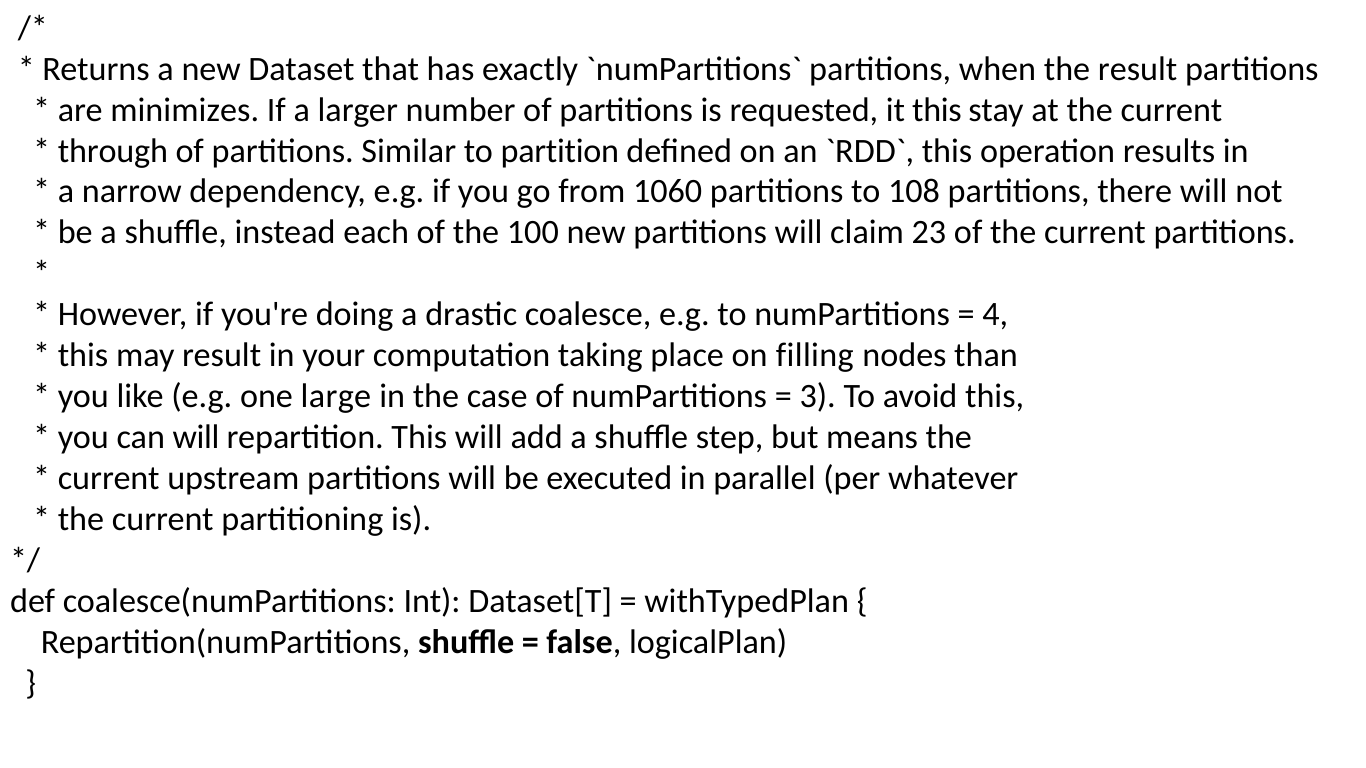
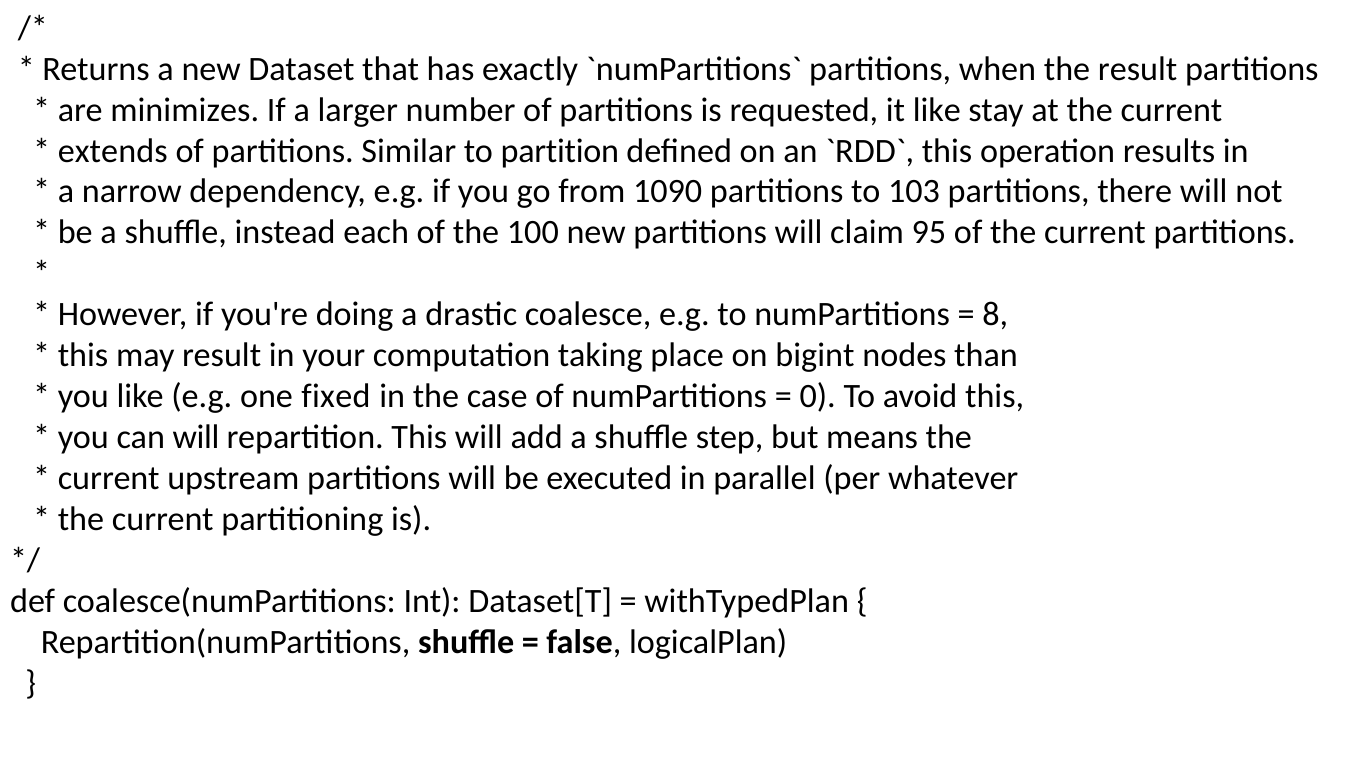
it this: this -> like (937, 110)
through: through -> extends (113, 151)
1060: 1060 -> 1090 (668, 192)
108: 108 -> 103 (914, 192)
23: 23 -> 95 (929, 233)
4: 4 -> 8 (995, 315)
filling: filling -> bigint (815, 356)
large: large -> fixed (336, 397)
3: 3 -> 0 (818, 397)
